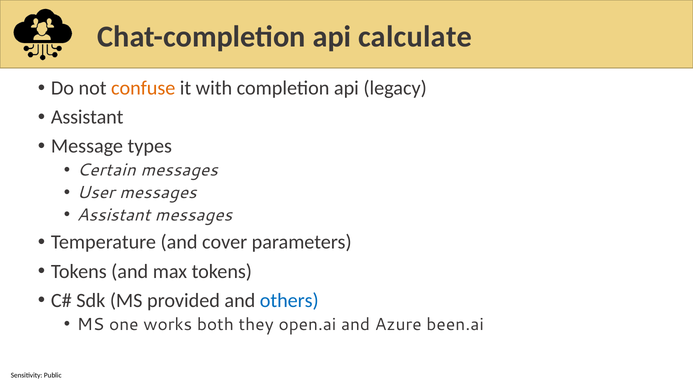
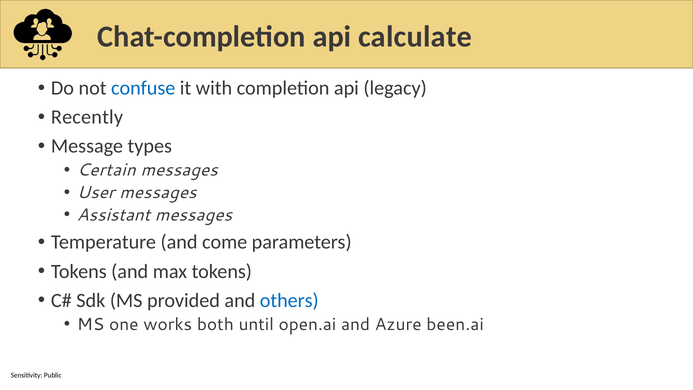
confuse colour: orange -> blue (143, 88)
Assistant: Assistant -> Recently (87, 117)
cover: cover -> come (225, 242)
they: they -> until (256, 324)
